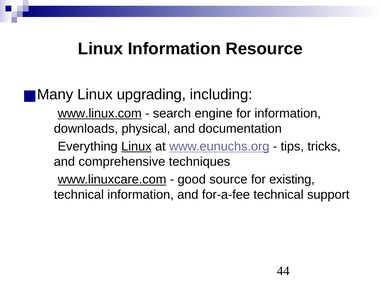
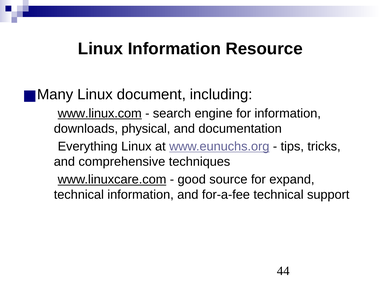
upgrading: upgrading -> document (151, 94)
Linux underline: present -> none (136, 146)
existing: existing -> expand (292, 179)
